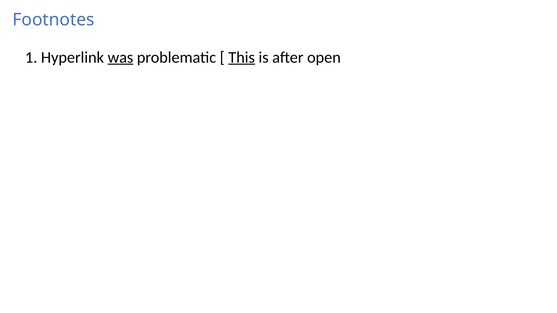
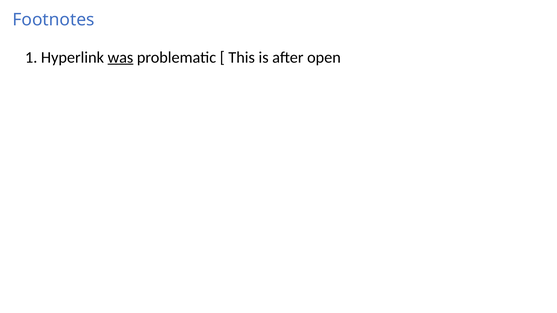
This underline: present -> none (242, 57)
